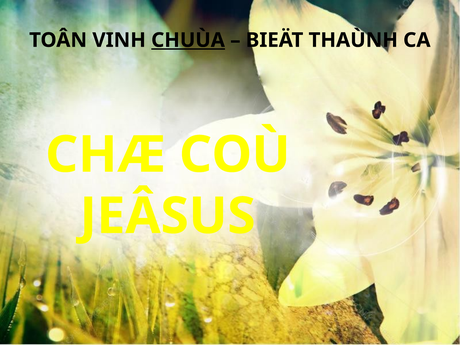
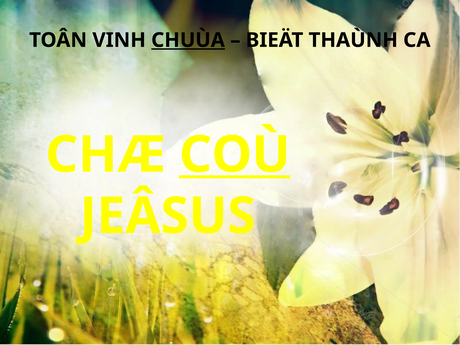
COÙ underline: none -> present (235, 155)
